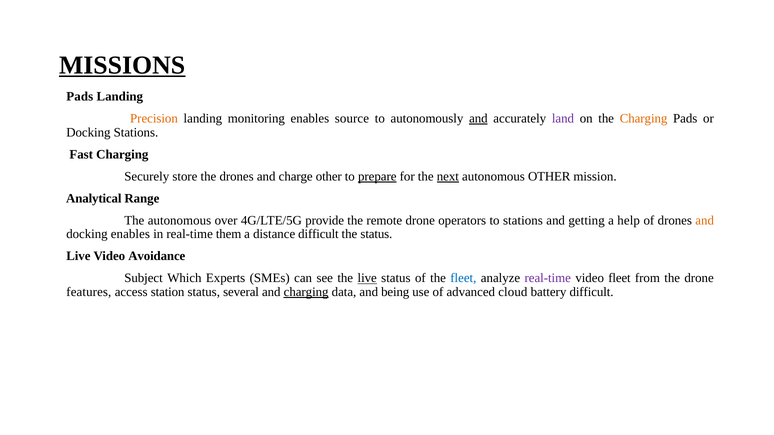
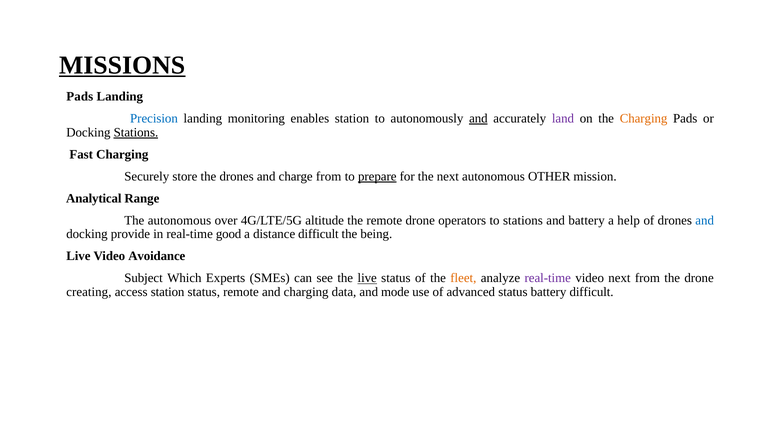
Precision colour: orange -> blue (154, 119)
enables source: source -> station (352, 119)
Stations underline: none -> present (136, 133)
charge other: other -> from (329, 177)
next underline: present -> none (448, 177)
provide: provide -> altitude (325, 220)
and getting: getting -> battery (587, 220)
and colour: orange -> blue (705, 220)
docking enables: enables -> provide (130, 234)
them: them -> good (229, 234)
the status: status -> being (376, 234)
fleet colour: blue -> orange (463, 278)
video fleet: fleet -> next (619, 278)
features: features -> creating (89, 292)
status several: several -> remote (241, 292)
charging underline: present -> none (306, 292)
being: being -> mode (395, 292)
advanced cloud: cloud -> status (513, 292)
